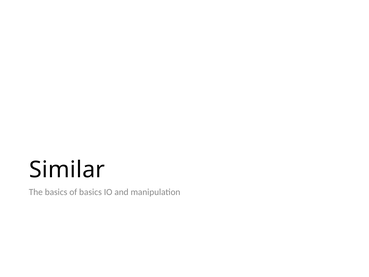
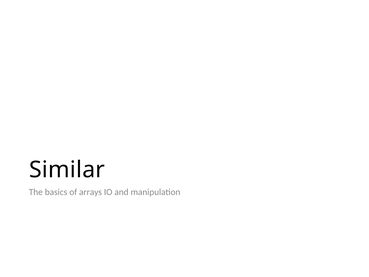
of basics: basics -> arrays (91, 192)
